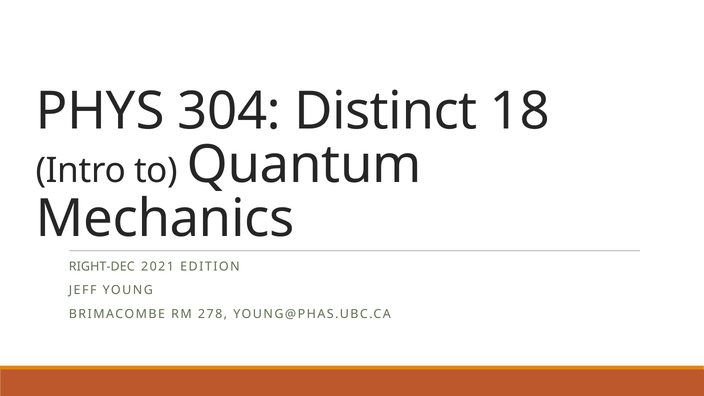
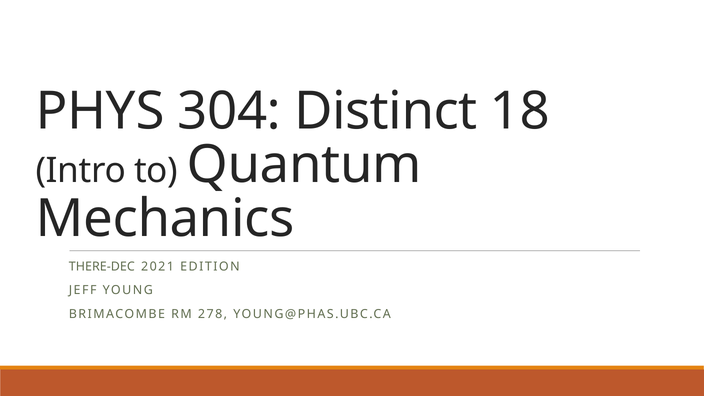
RIGHT-DEC: RIGHT-DEC -> THERE-DEC (102, 267)
